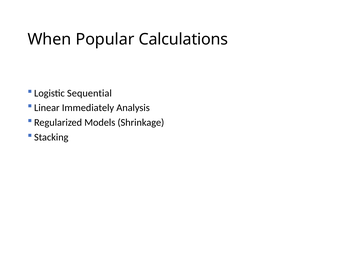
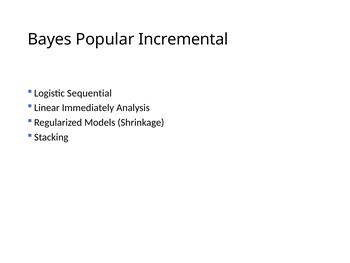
When: When -> Bayes (50, 39)
Calculations: Calculations -> Incremental (183, 39)
